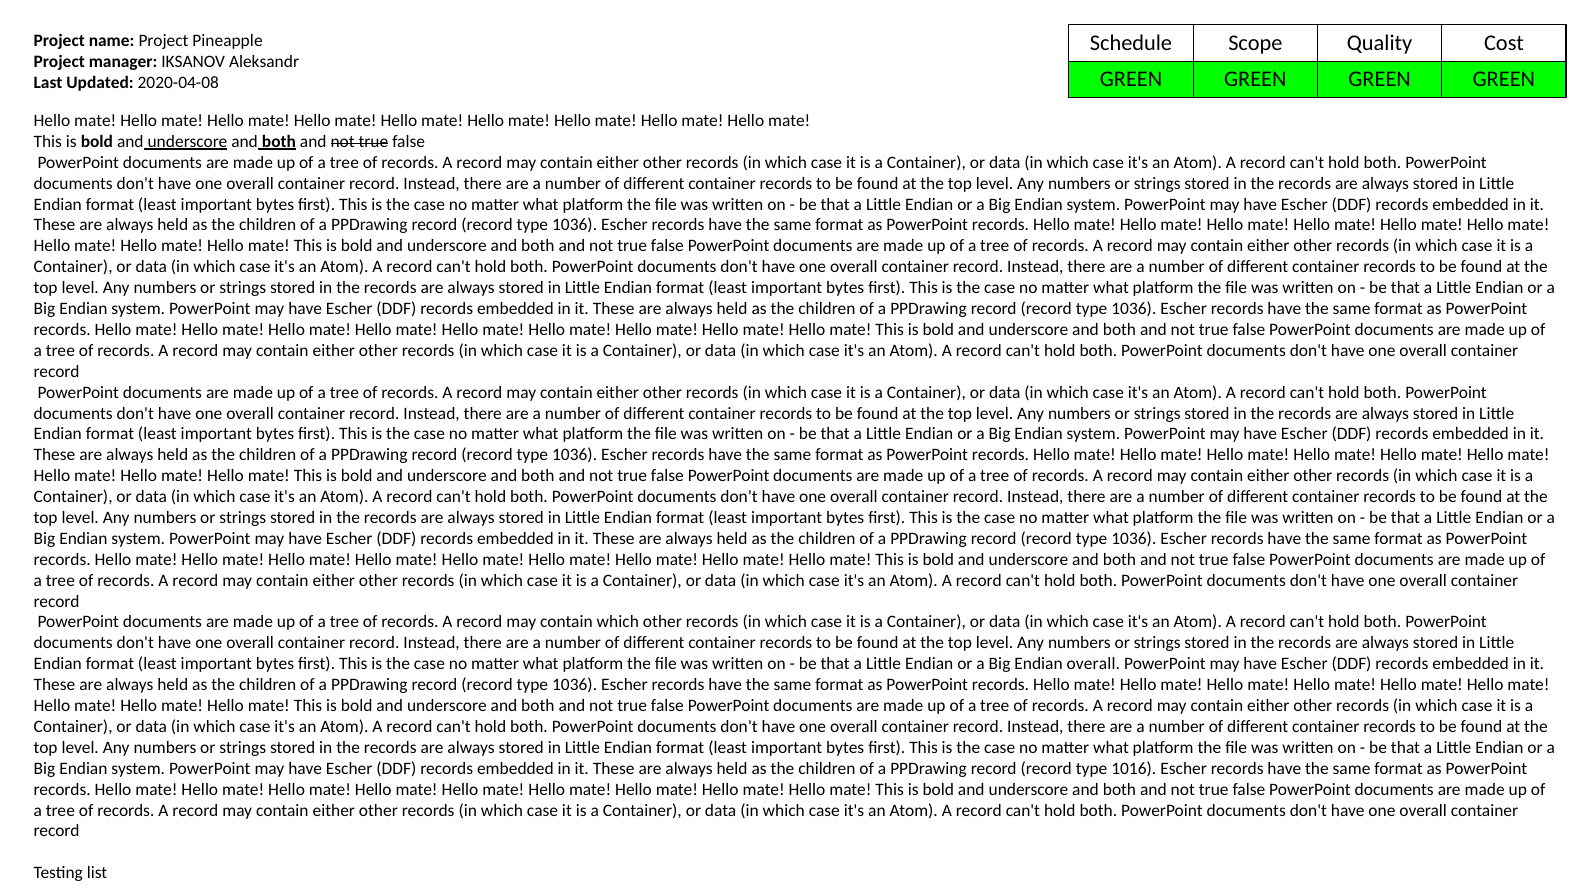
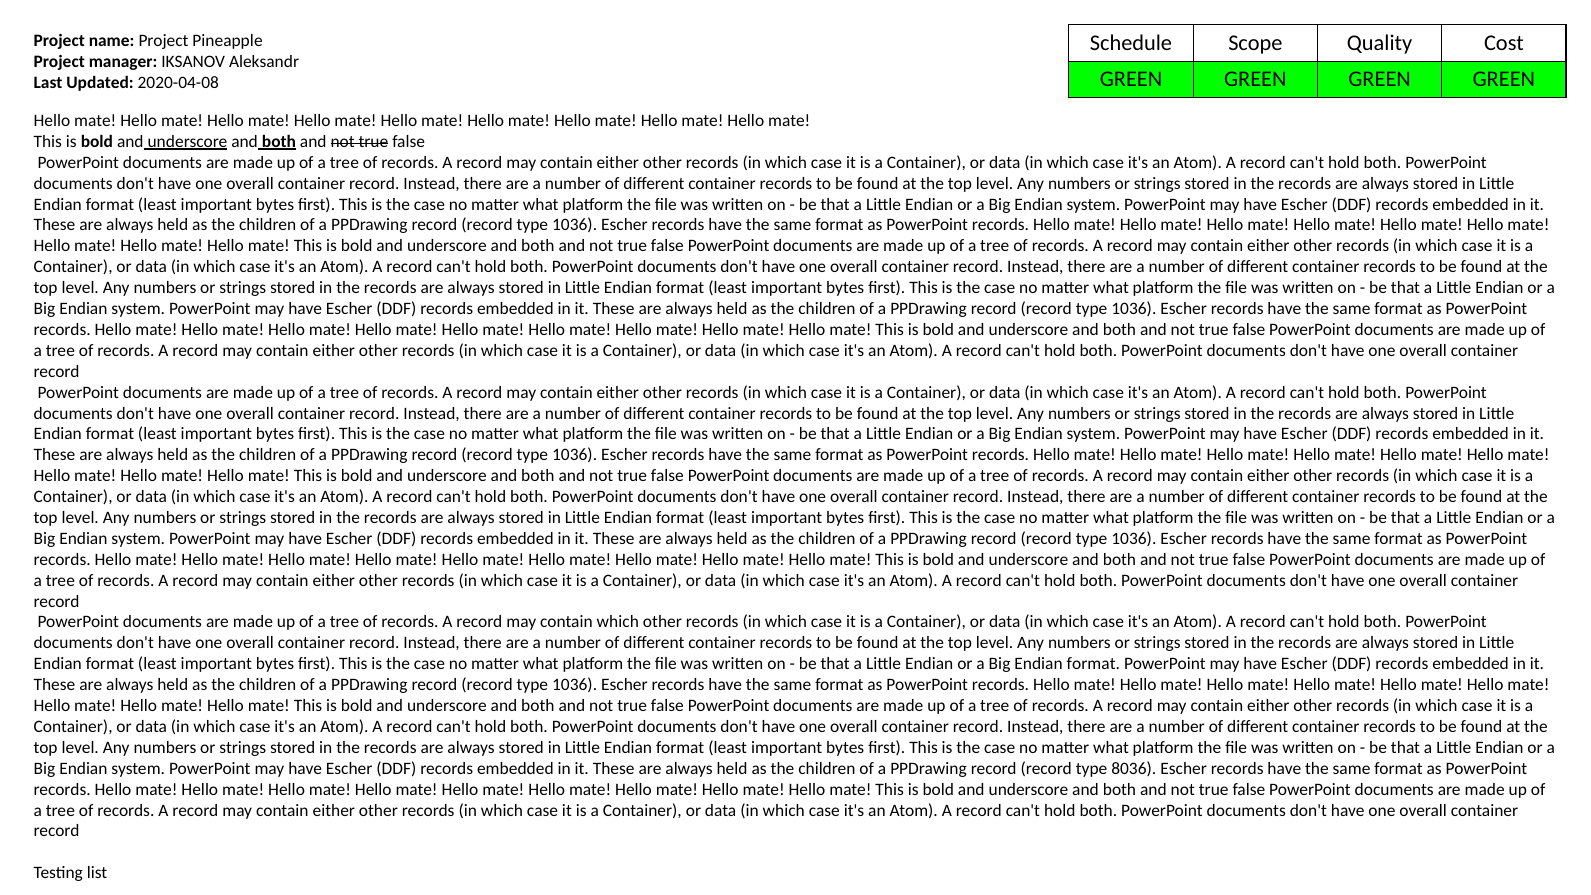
Big Endian overall: overall -> format (1093, 664)
1016: 1016 -> 8036 (1134, 768)
